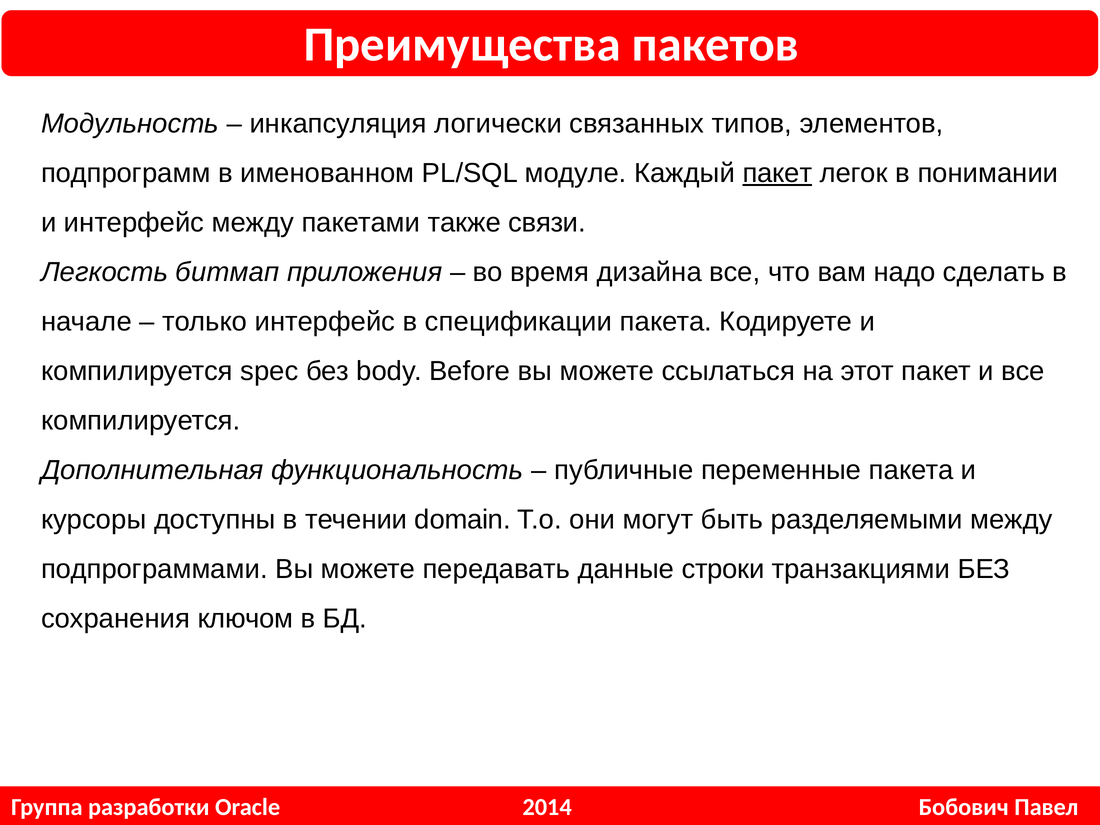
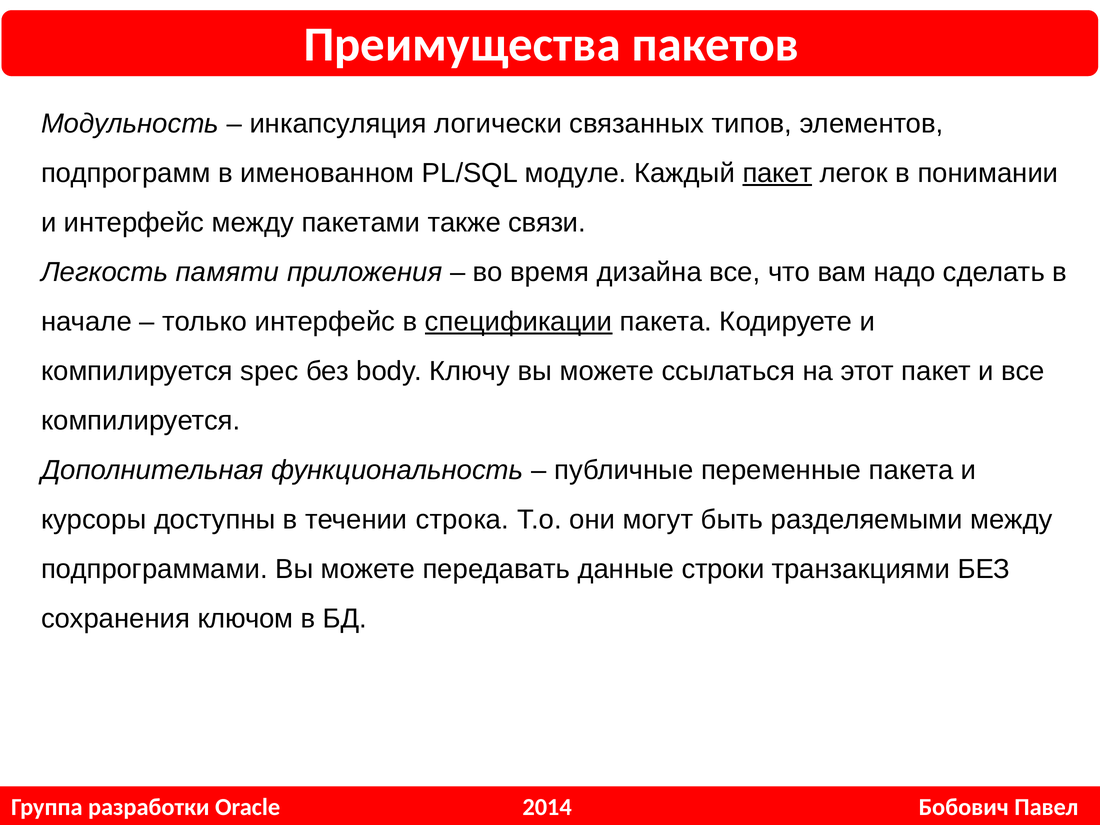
битмап: битмап -> памяти (227, 272)
спецификации underline: none -> present (519, 322)
Before: Before -> Ключу (470, 371)
domain: domain -> строка (462, 520)
